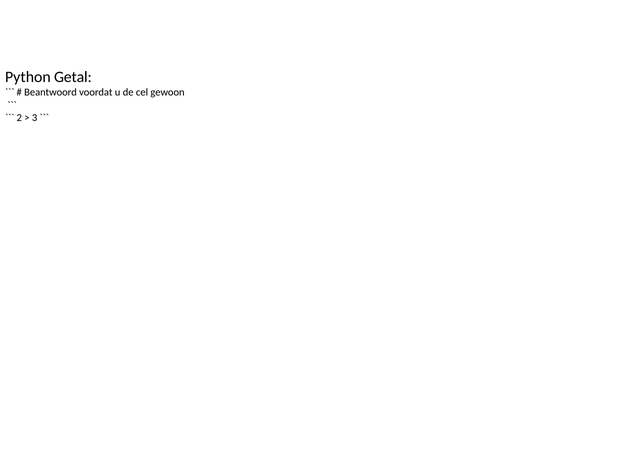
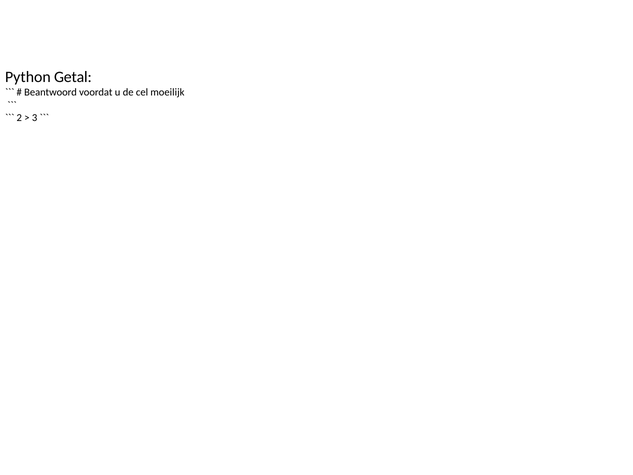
gewoon: gewoon -> moeilijk (167, 92)
